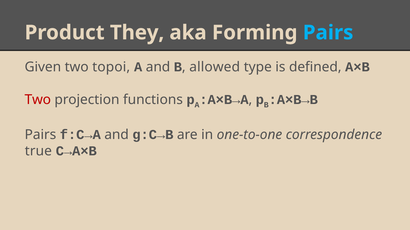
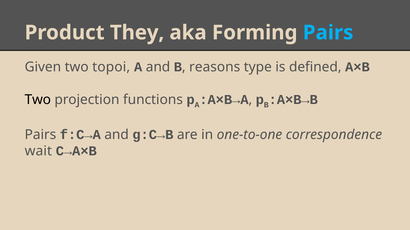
allowed: allowed -> reasons (215, 67)
Two colour: red -> black (38, 100)
true: true -> wait (38, 151)
